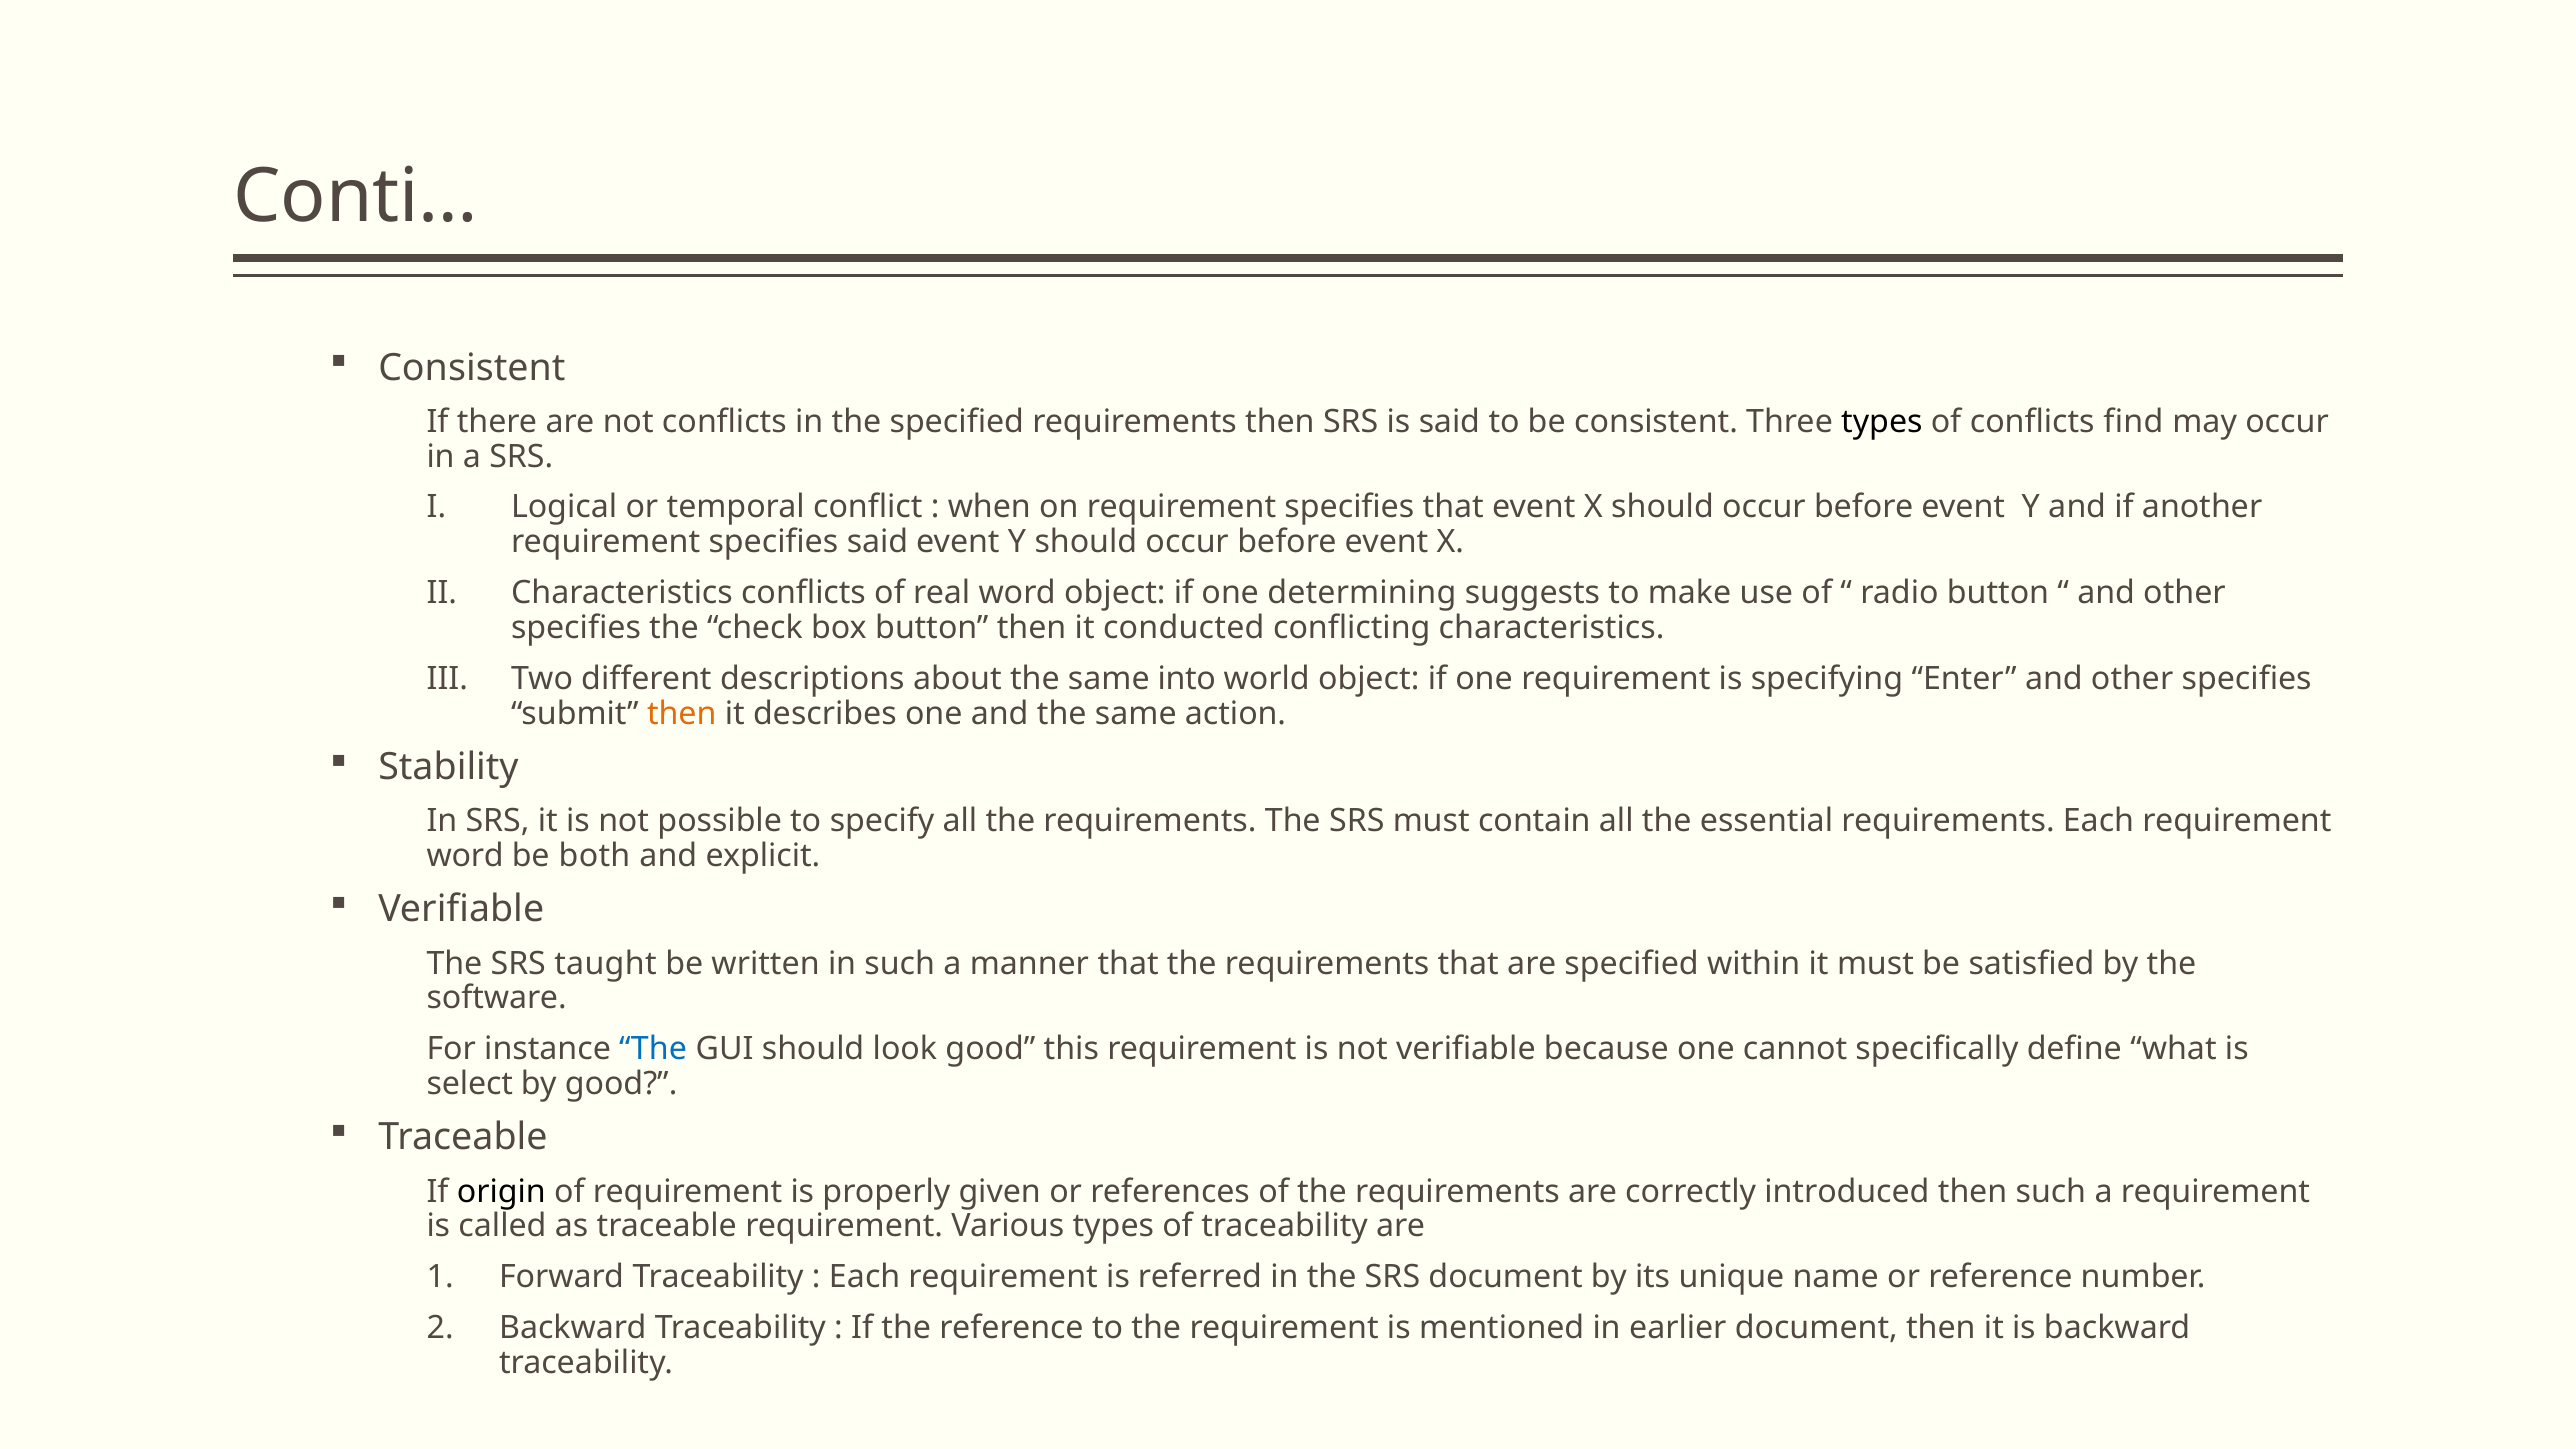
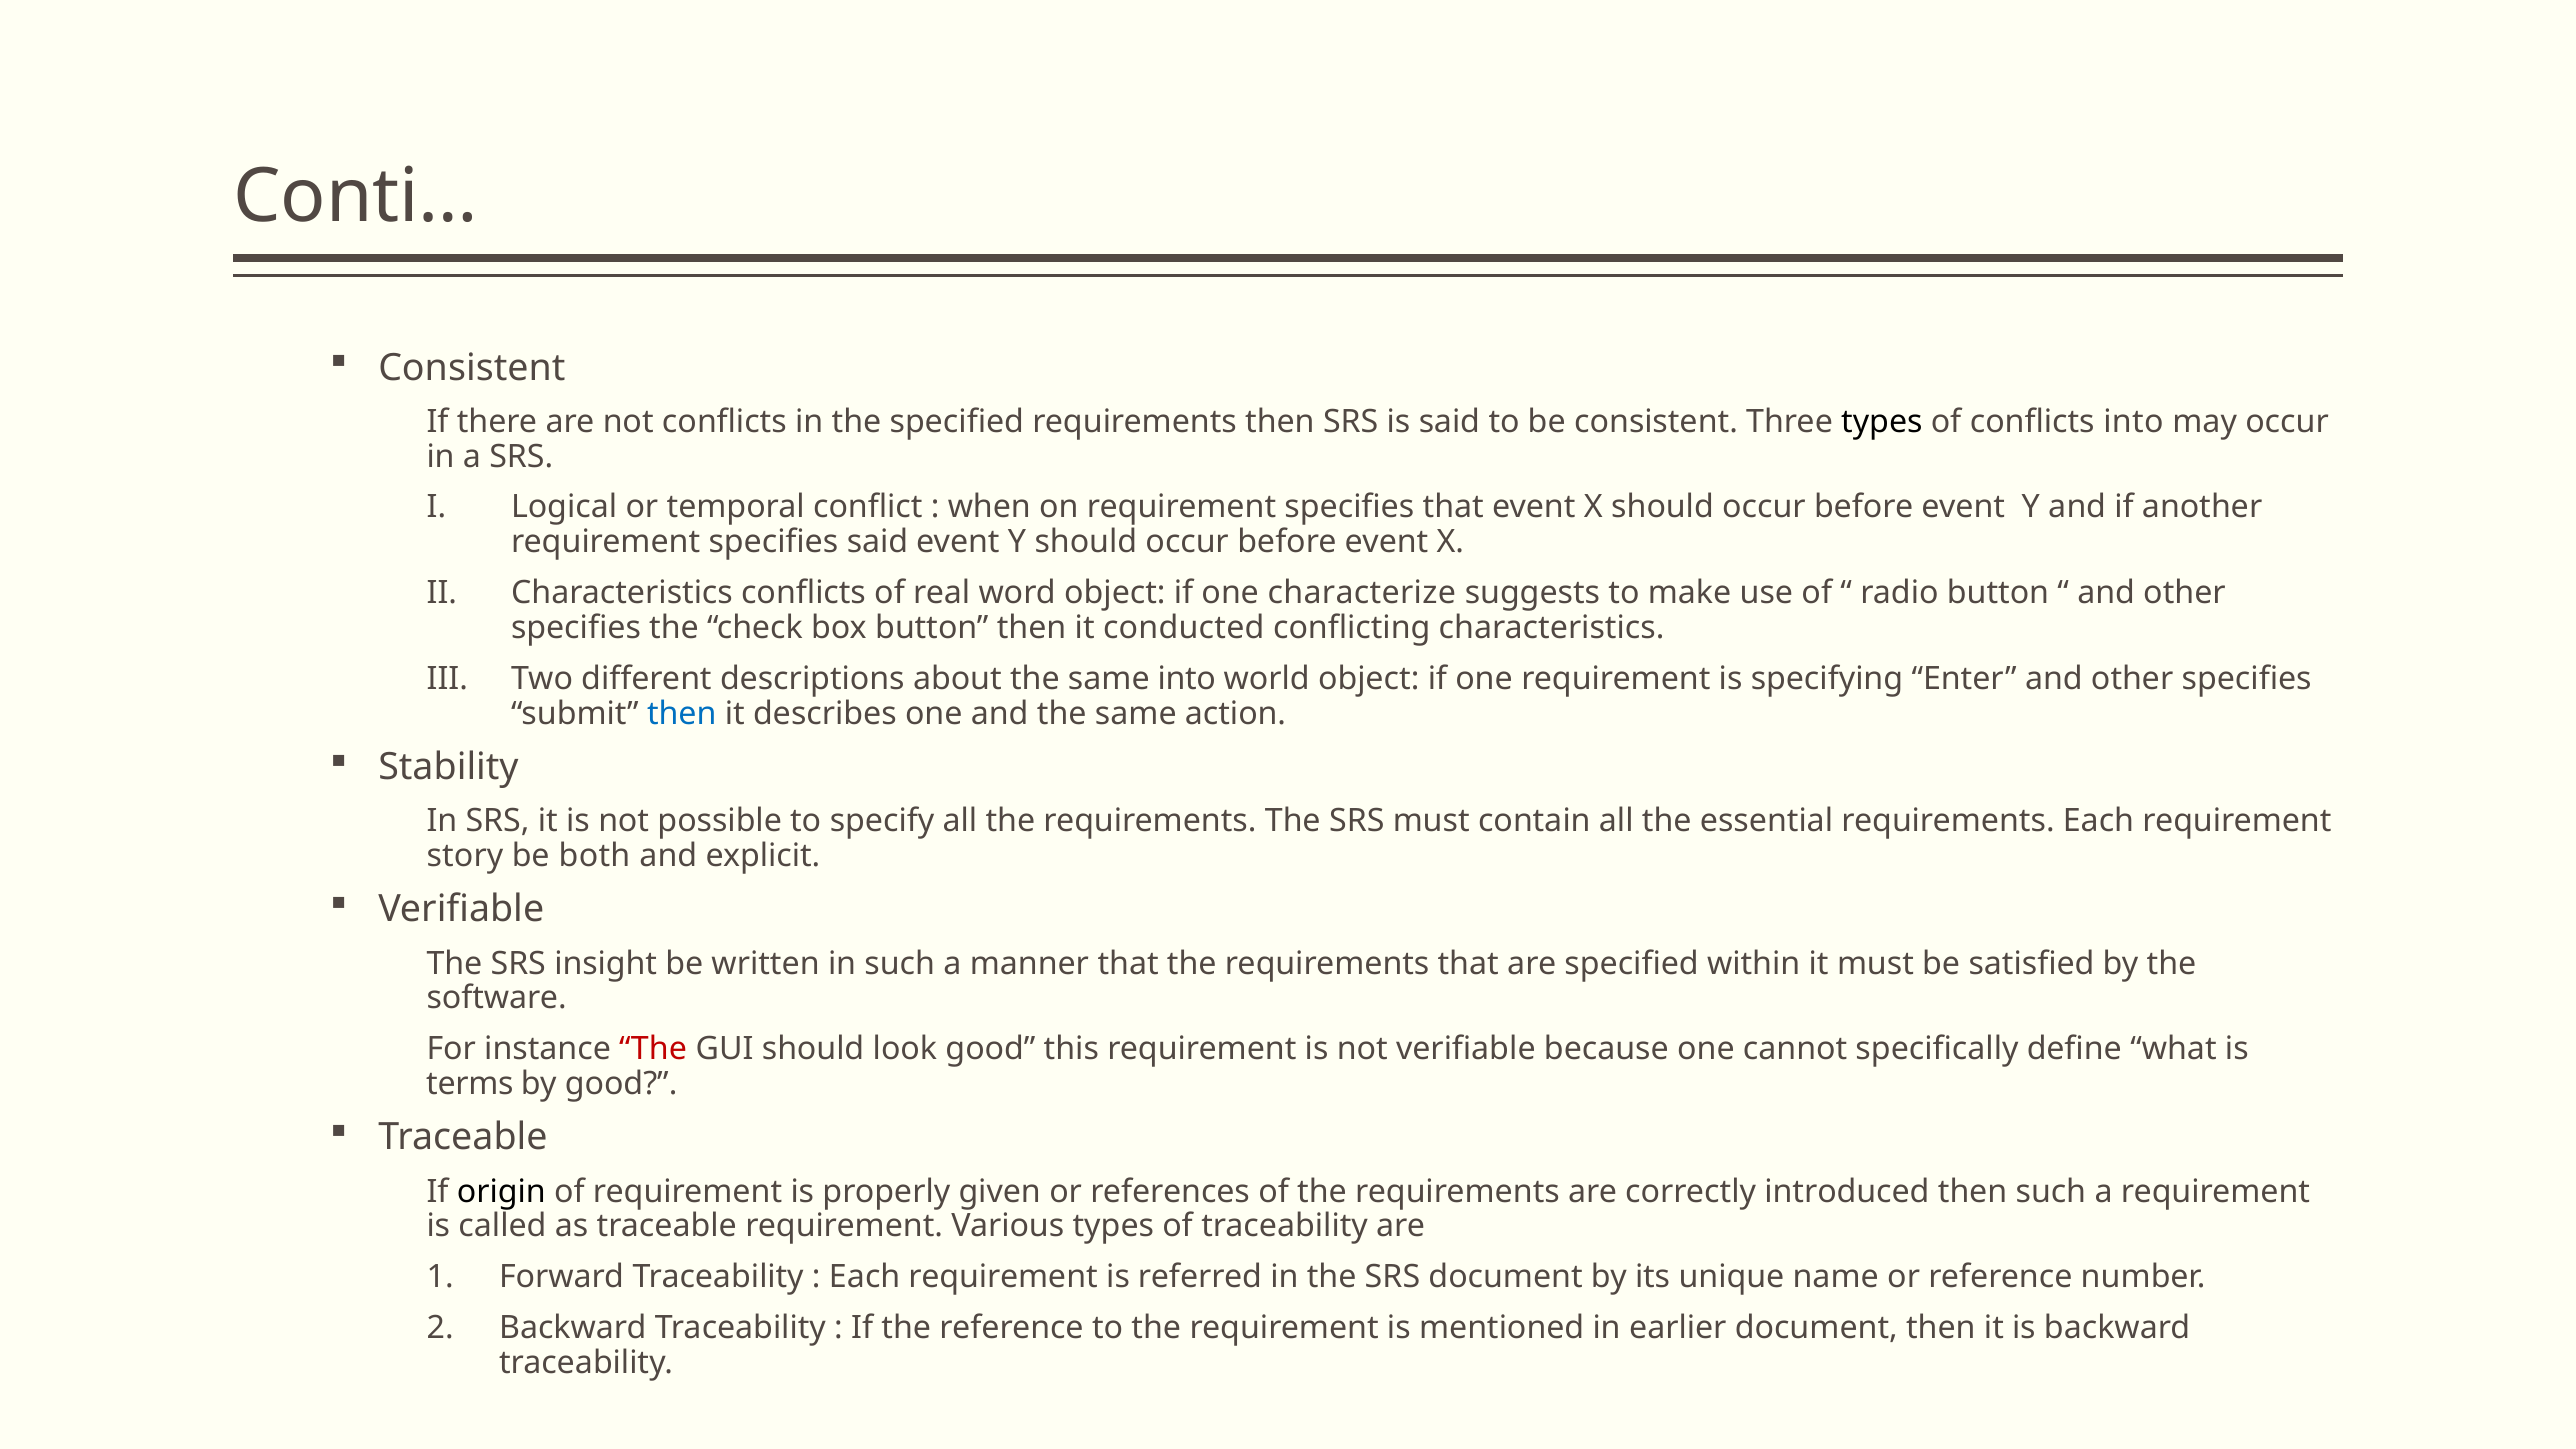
conflicts find: find -> into (2133, 422)
determining: determining -> characterize (1362, 593)
then colour: orange -> blue (682, 713)
word: word -> story (465, 856)
taught: taught -> insight (606, 963)
The colour: blue -> red (653, 1049)
select: select -> terms (470, 1084)
